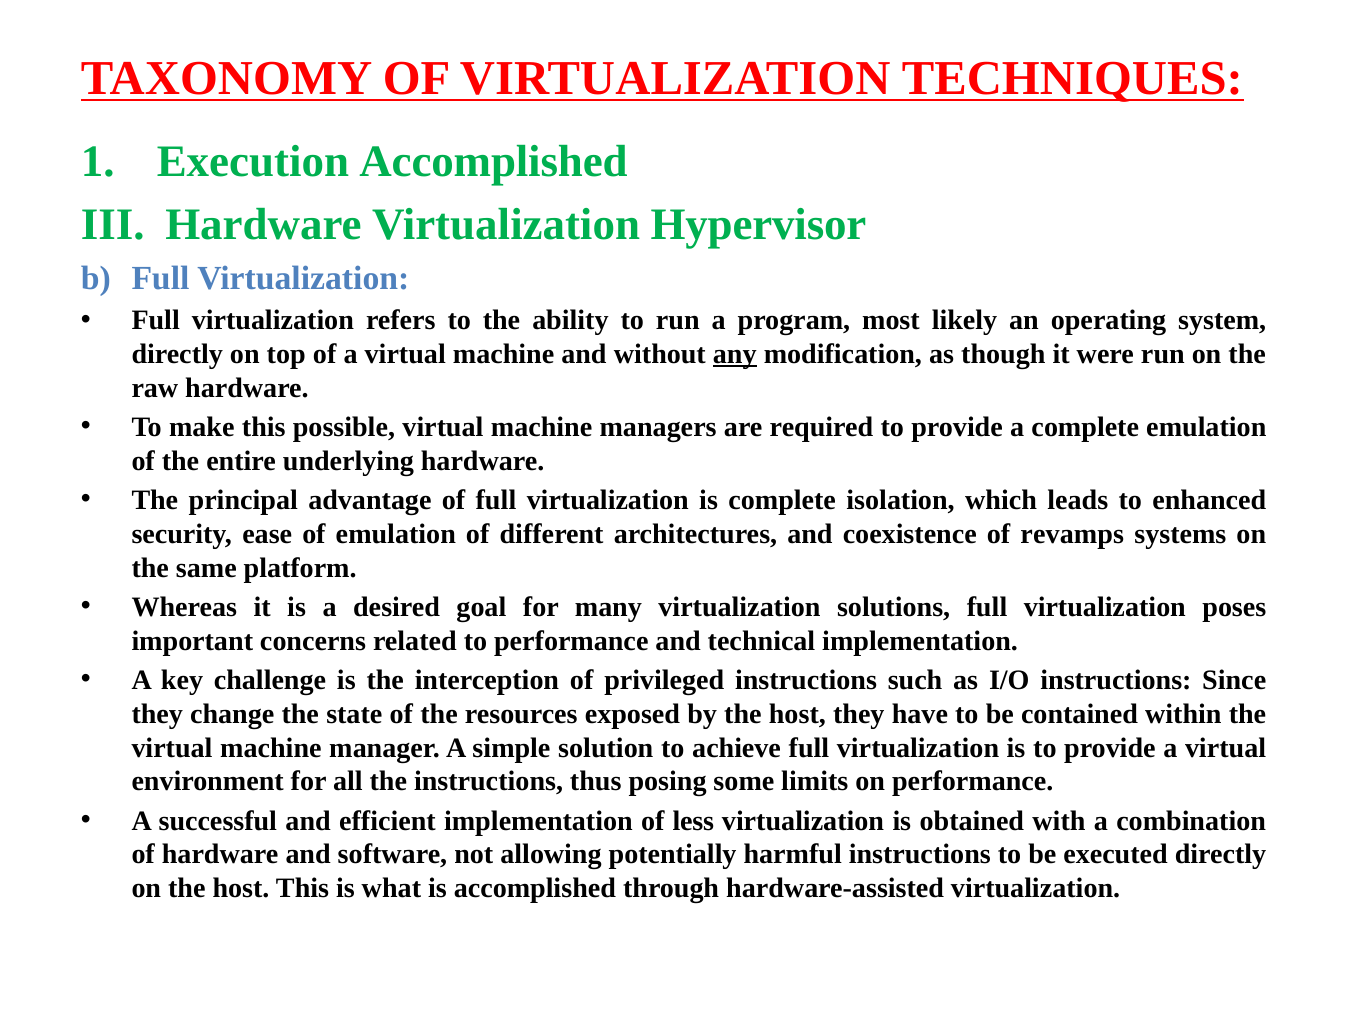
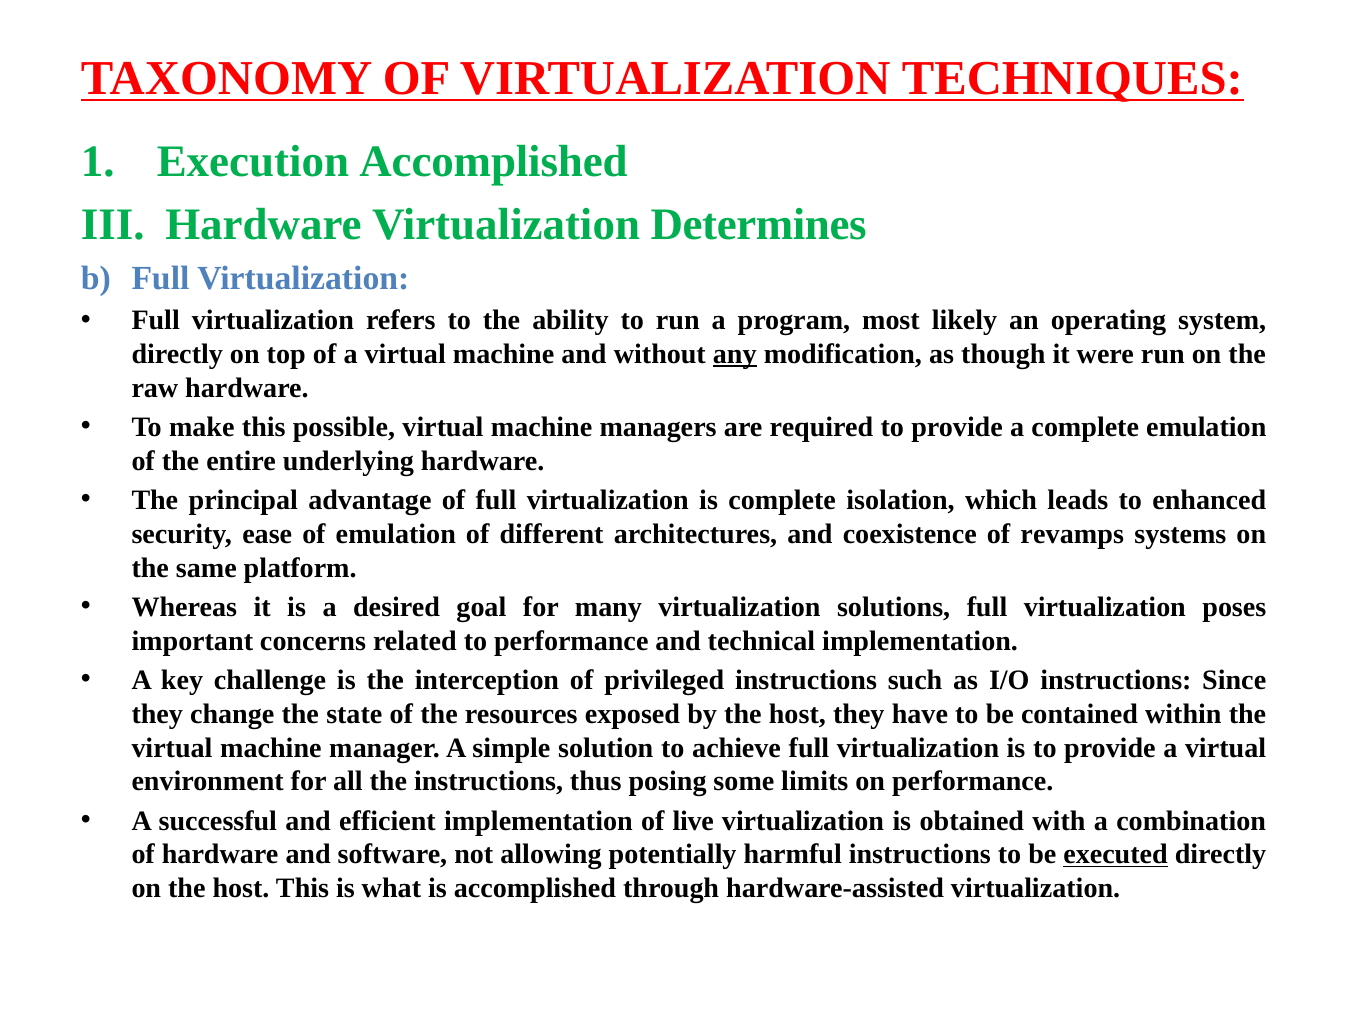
Hypervisor: Hypervisor -> Determines (759, 225)
less: less -> live (693, 821)
executed underline: none -> present (1116, 854)
